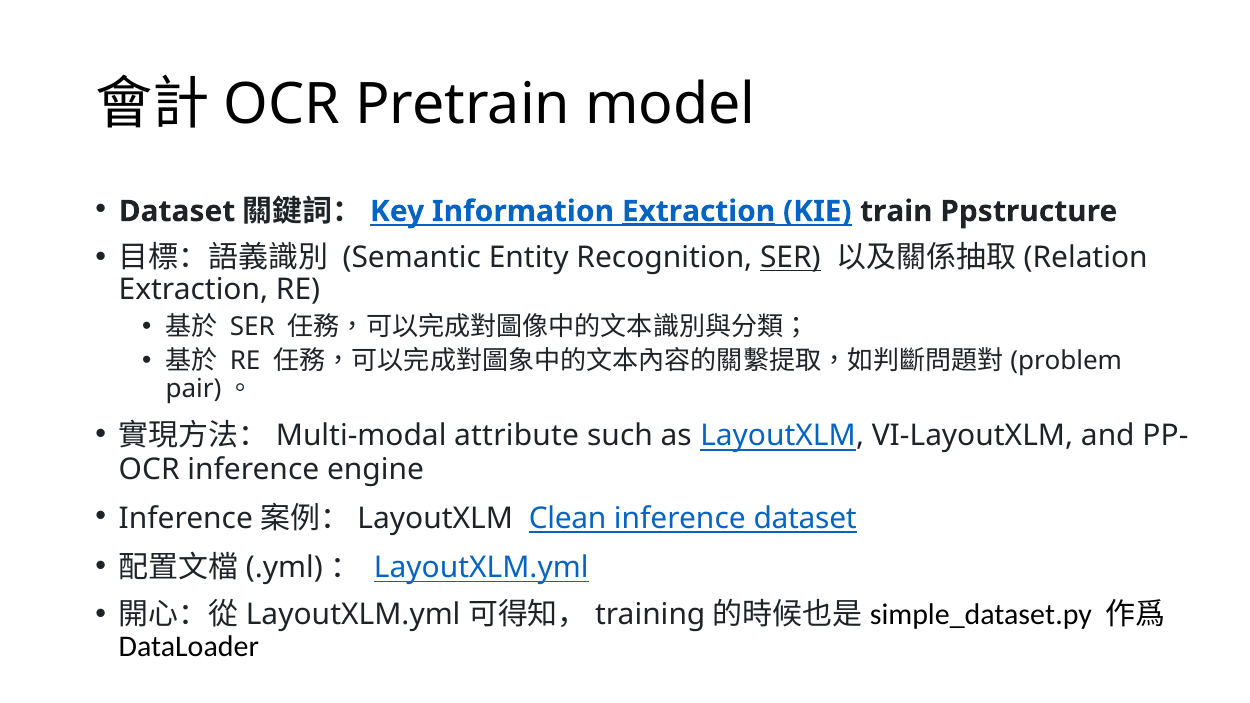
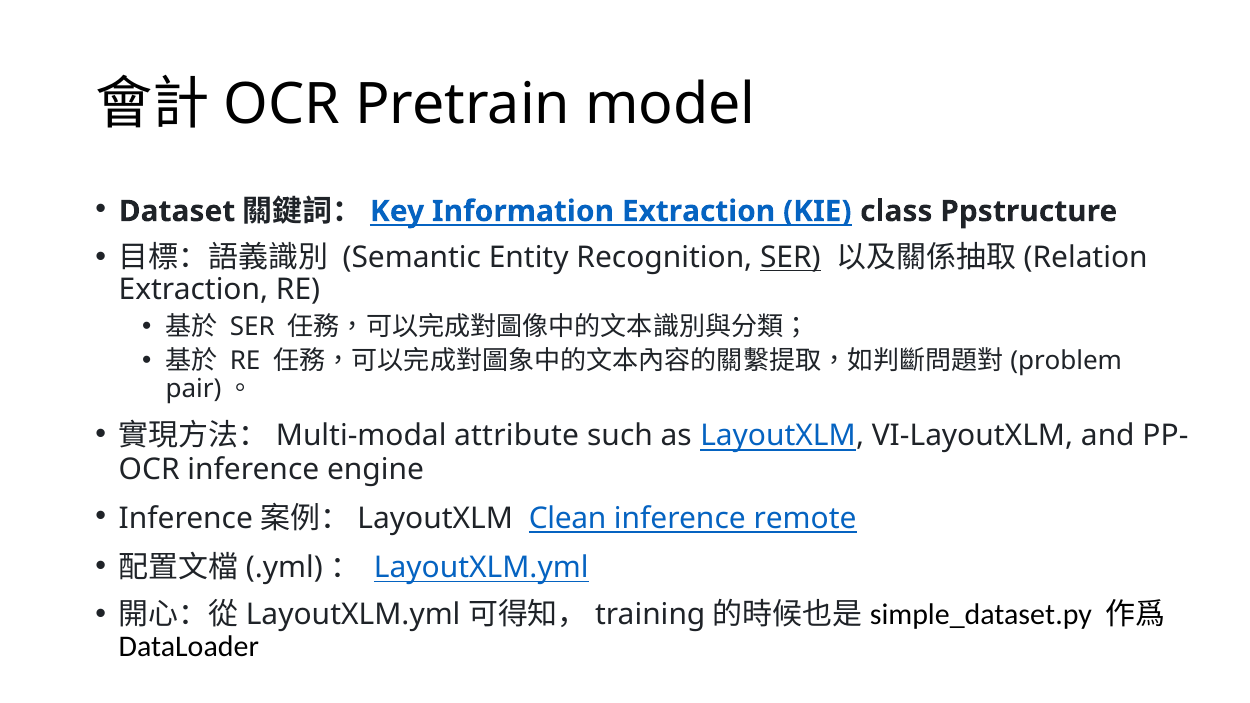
Extraction underline: present -> none (699, 211)
train: train -> class (896, 211)
inference dataset: dataset -> remote (805, 518)
